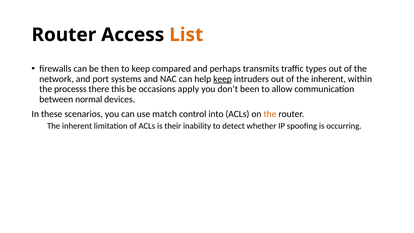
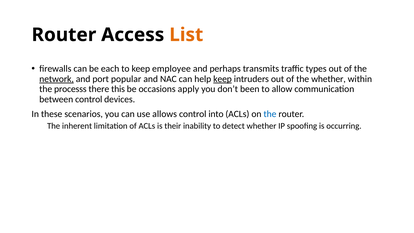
then: then -> each (110, 69)
compared: compared -> employee (171, 69)
network underline: none -> present (57, 79)
systems: systems -> popular (126, 79)
of the inherent: inherent -> whether (329, 79)
between normal: normal -> control (89, 99)
match: match -> allows (165, 114)
the colour: orange -> blue (270, 114)
